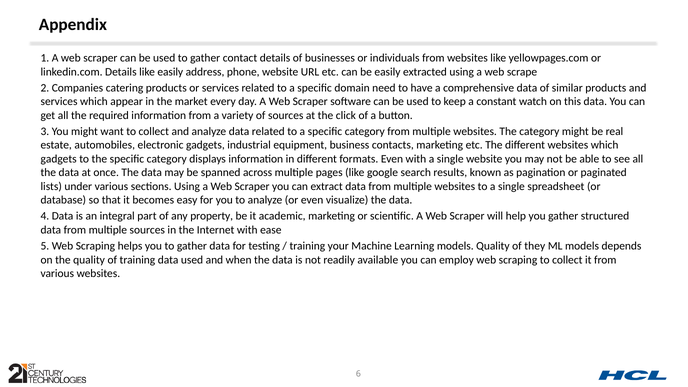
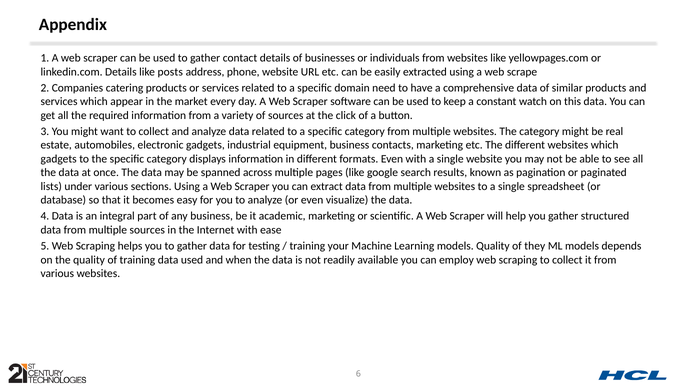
like easily: easily -> posts (170, 72)
any property: property -> business (212, 216)
